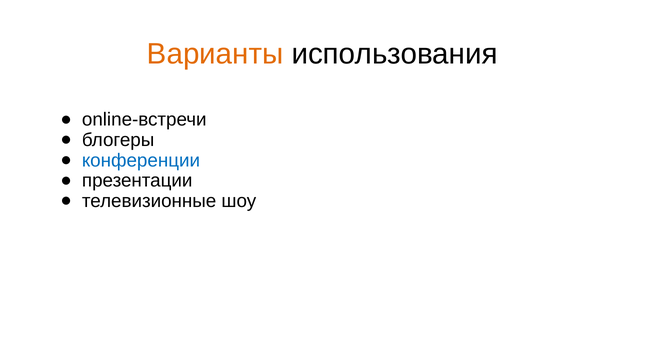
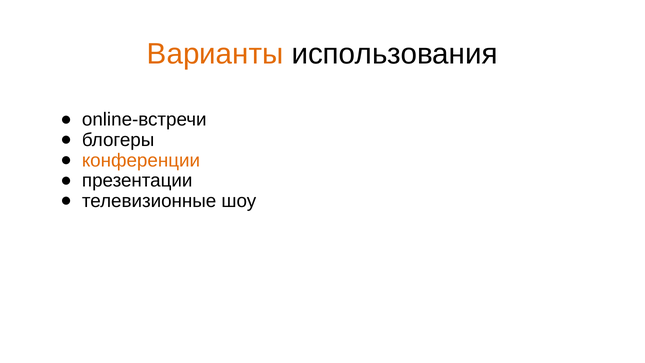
конференции colour: blue -> orange (141, 160)
